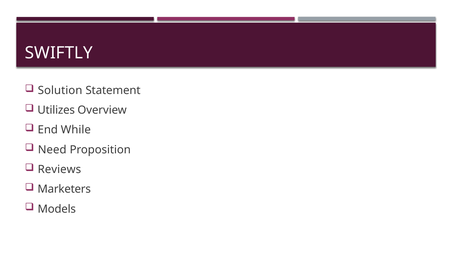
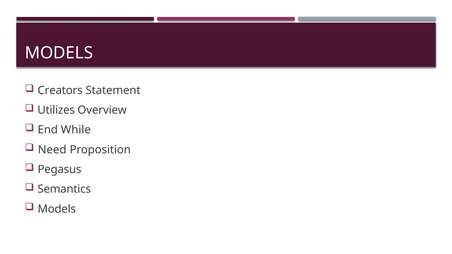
SWIFTLY: SWIFTLY -> MODELS (59, 53)
Solution: Solution -> Creators (60, 90)
Reviews: Reviews -> Pegasus (60, 170)
Marketers: Marketers -> Semantics (64, 189)
